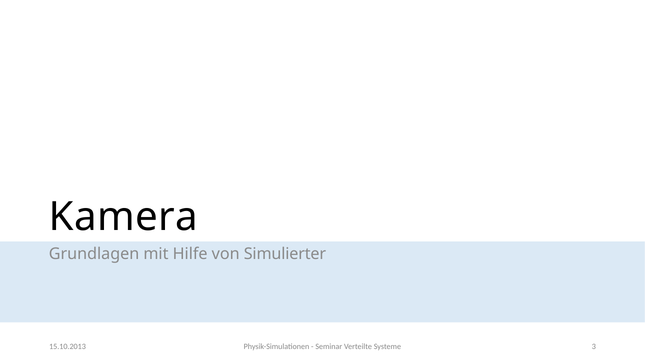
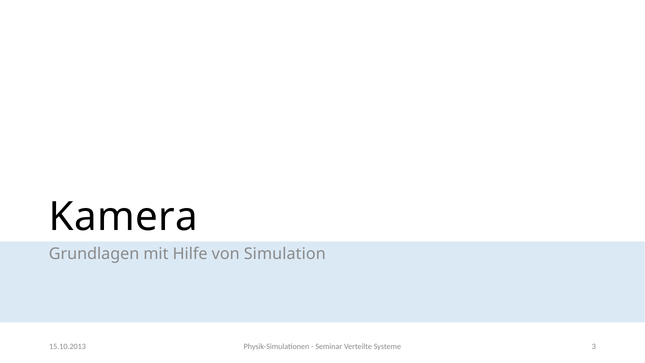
Simulierter: Simulierter -> Simulation (285, 254)
